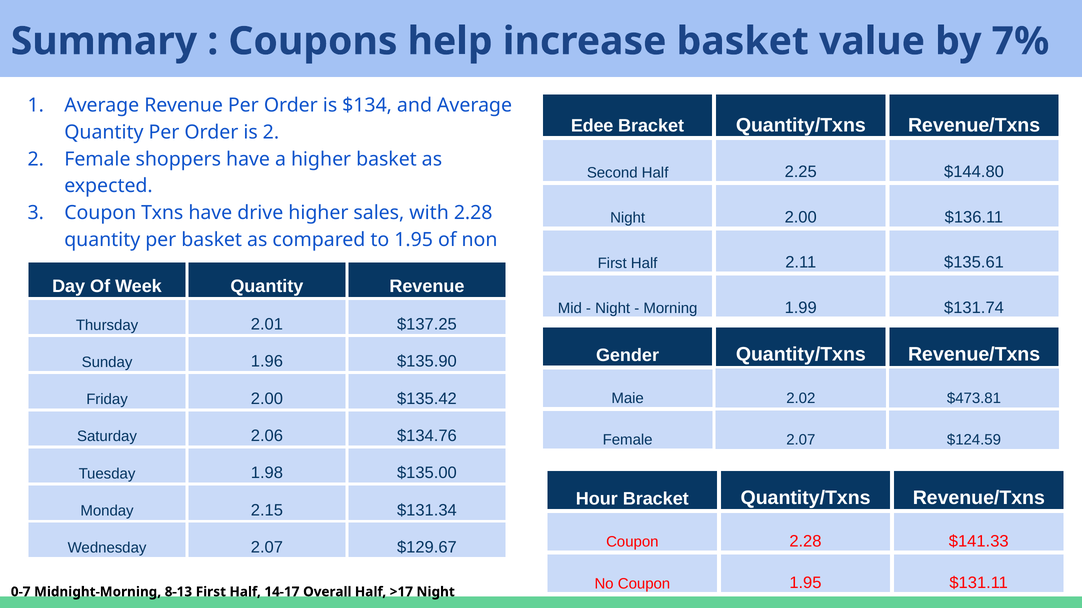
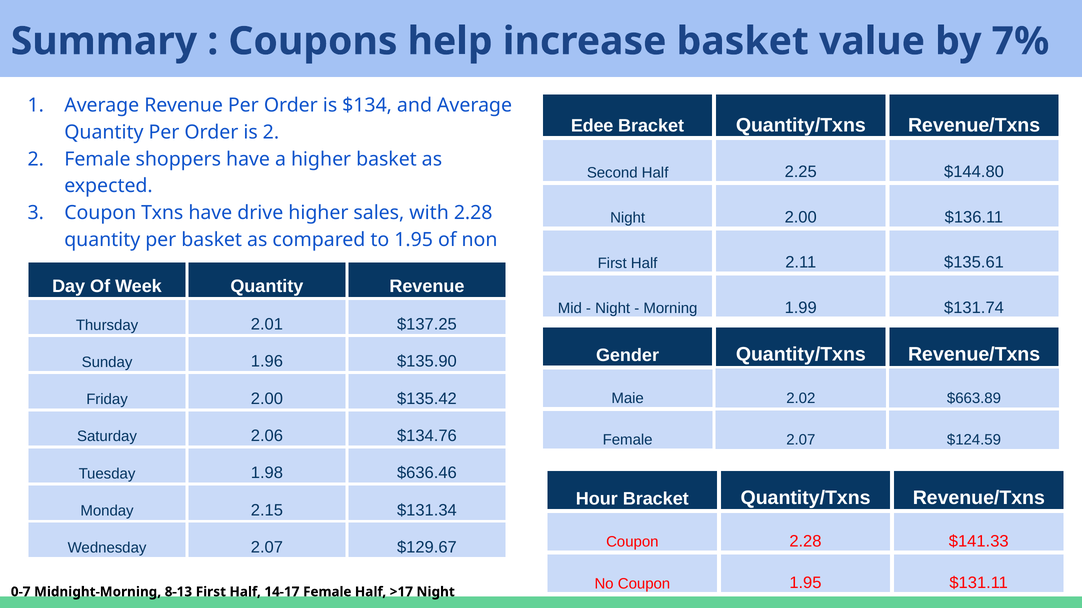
$473.81: $473.81 -> $663.89 (974, 399)
$135.00: $135.00 -> $636.46 (427, 473)
14-17 Overall: Overall -> Female (327, 592)
